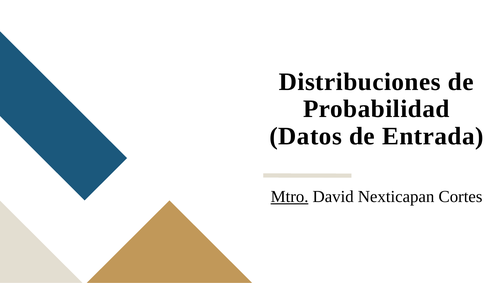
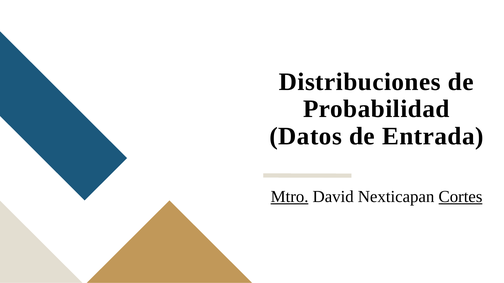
Cortes underline: none -> present (460, 197)
